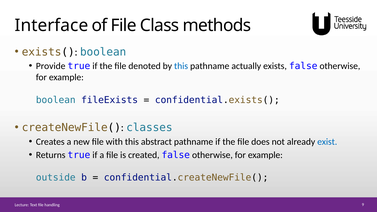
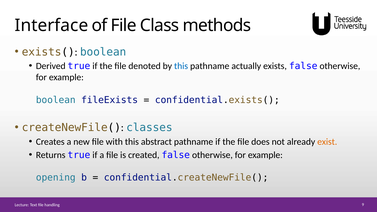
Provide: Provide -> Derived (51, 66)
exist colour: blue -> orange (327, 142)
outside: outside -> opening (56, 178)
